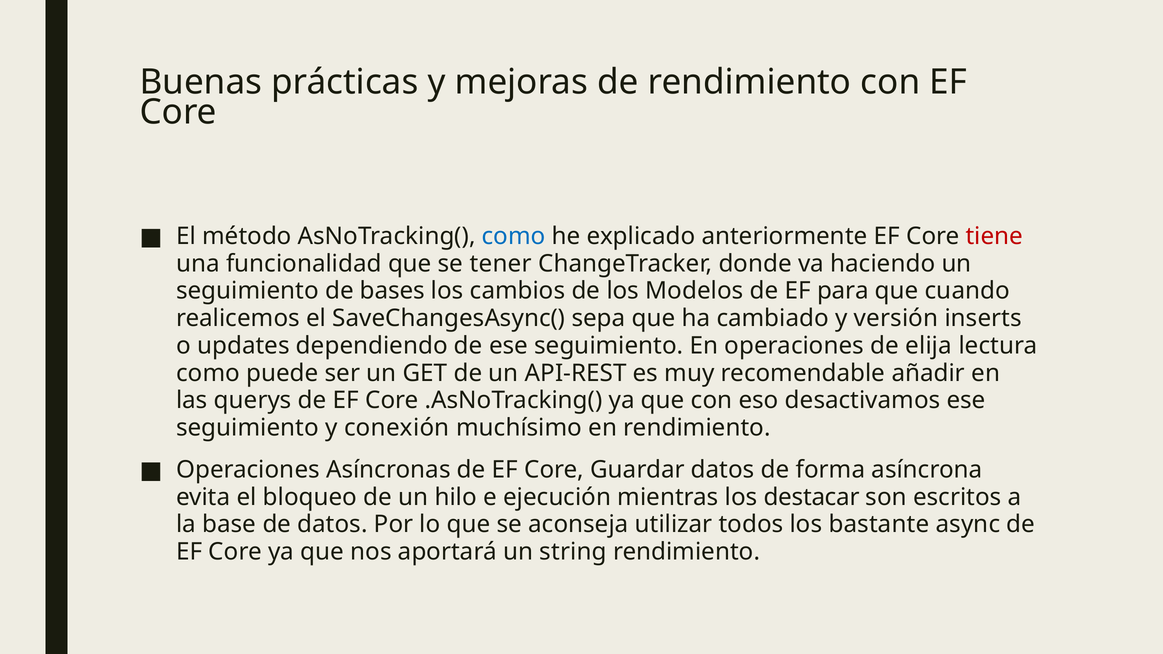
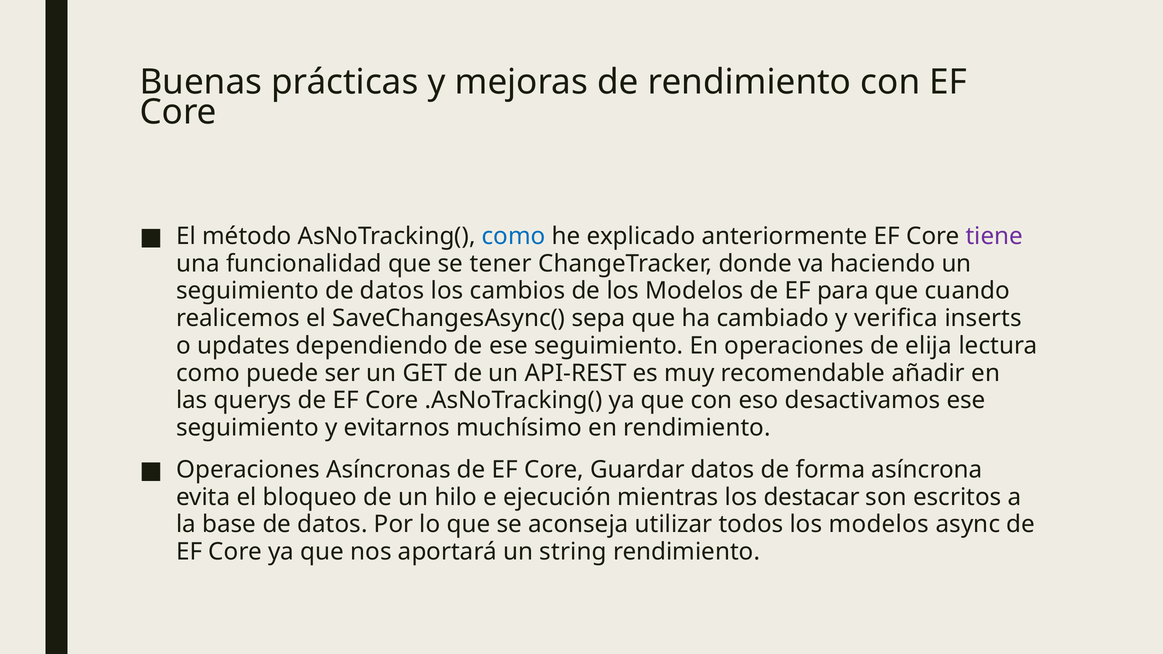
tiene colour: red -> purple (994, 236)
seguimiento de bases: bases -> datos (392, 291)
versión: versión -> verifica (896, 318)
conexión: conexión -> evitarnos (397, 428)
todos los bastante: bastante -> modelos (879, 525)
